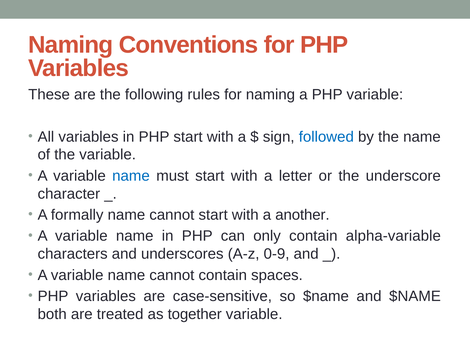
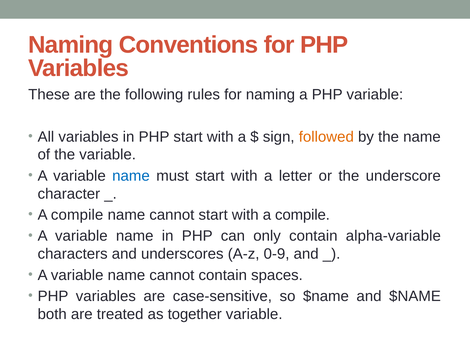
followed colour: blue -> orange (326, 137)
formally: formally -> compile (77, 215)
with a another: another -> compile (302, 215)
